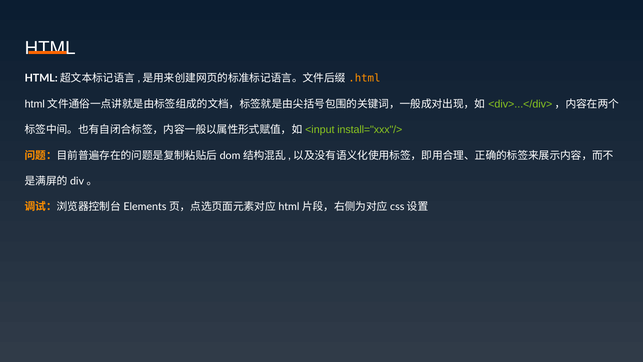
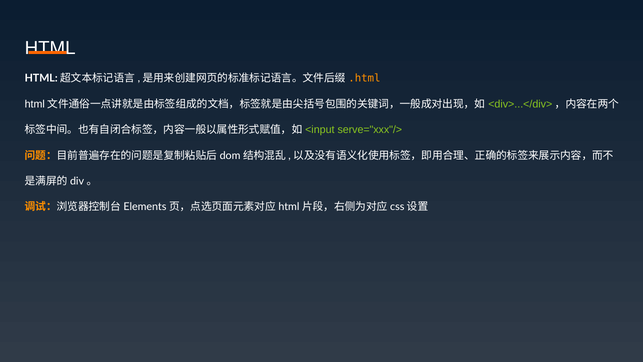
install="xxx"/>: install="xxx"/> -> serve="xxx"/> (370, 130)
